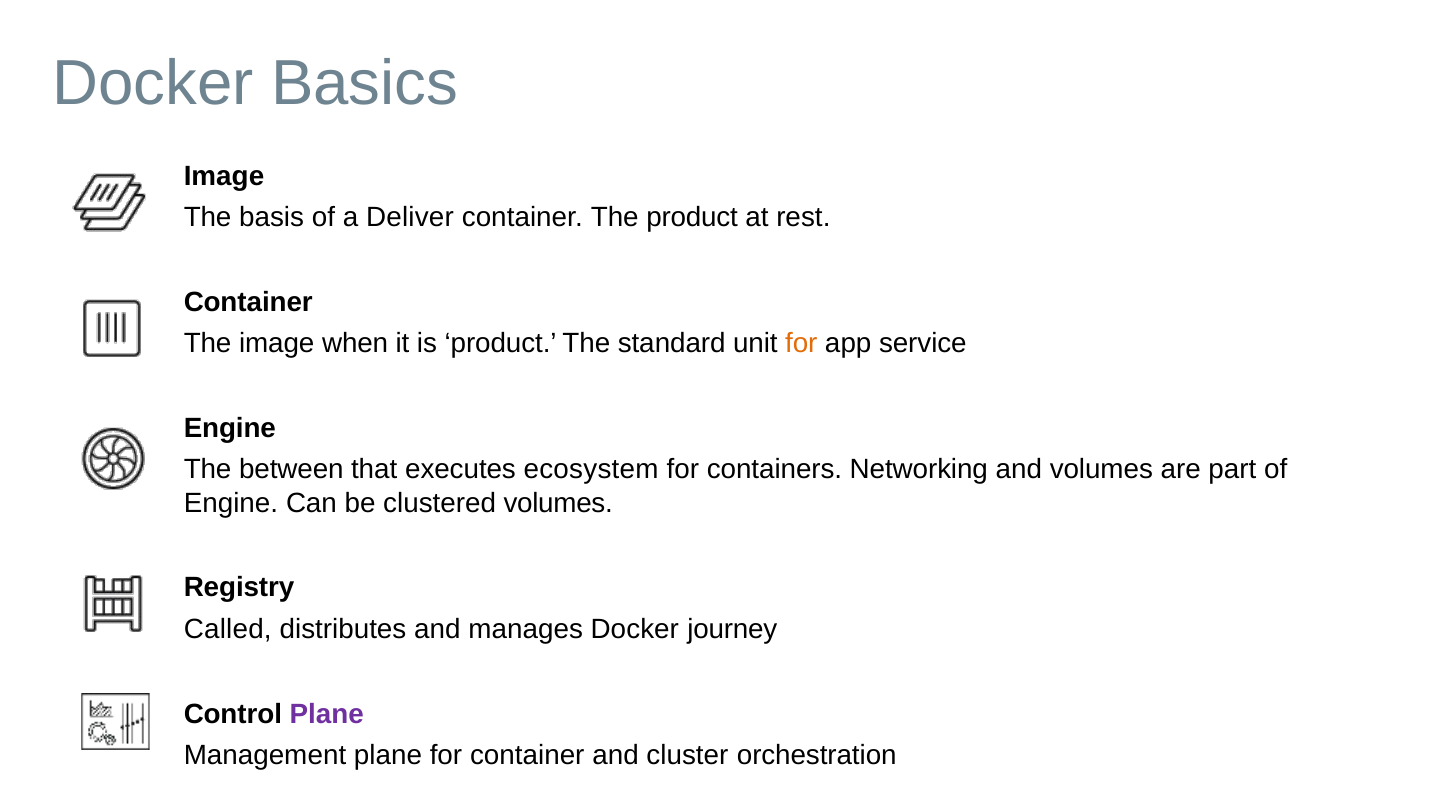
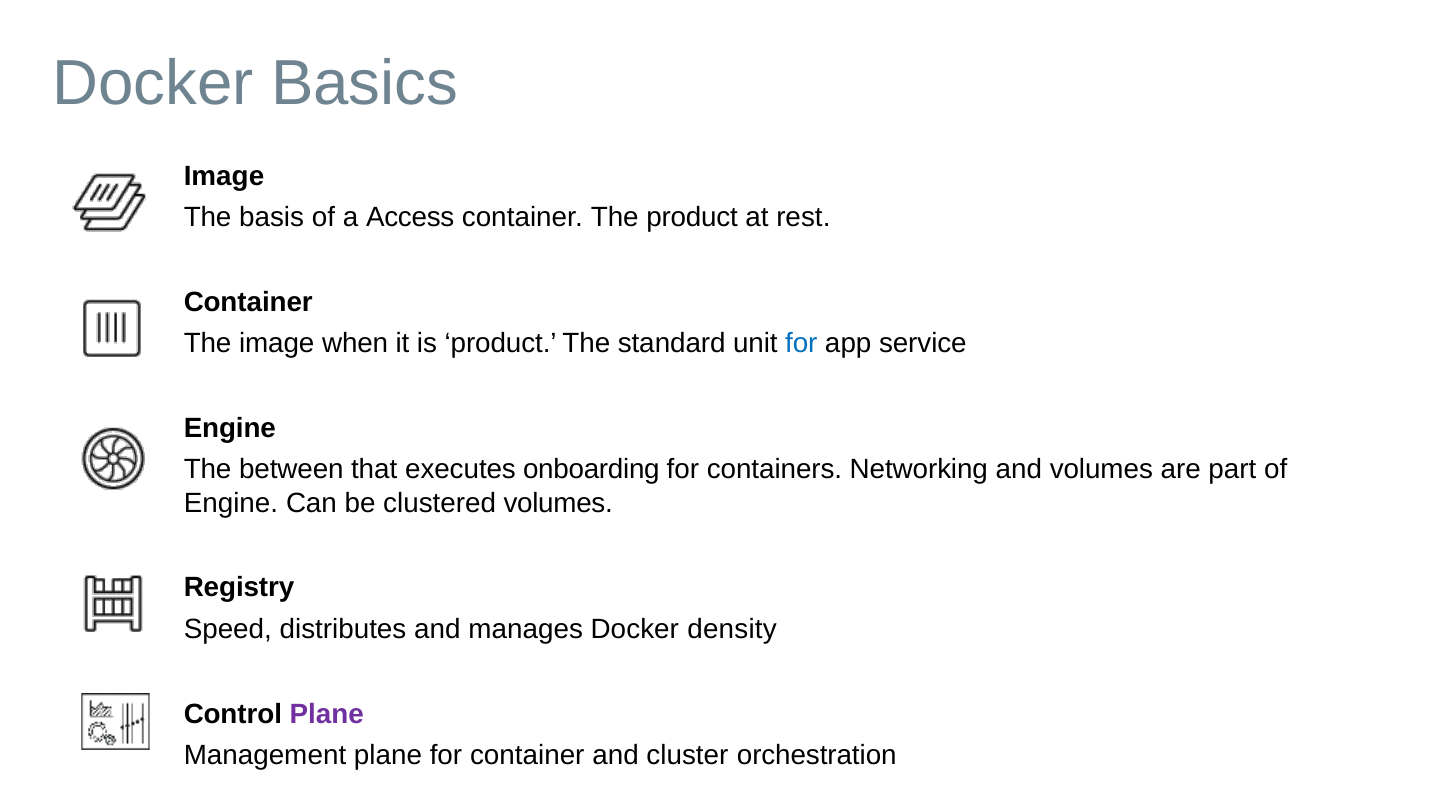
Deliver: Deliver -> Access (410, 217)
for colour: orange -> blue (801, 343)
ecosystem: ecosystem -> onboarding (591, 469)
Called: Called -> Speed (228, 629)
journey: journey -> density (732, 629)
